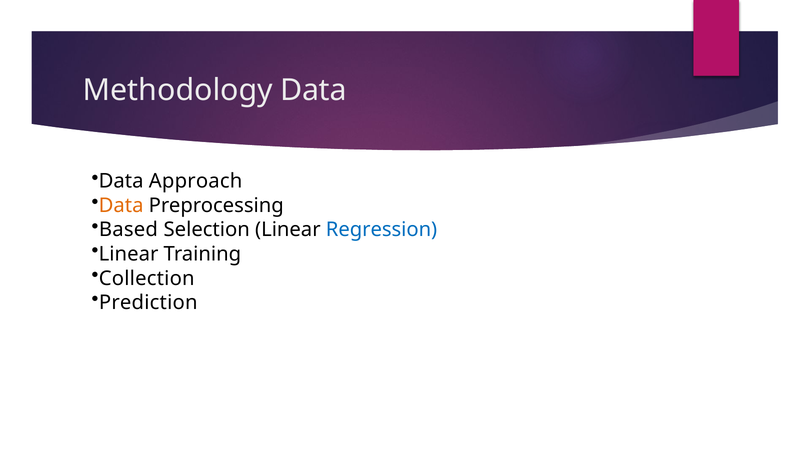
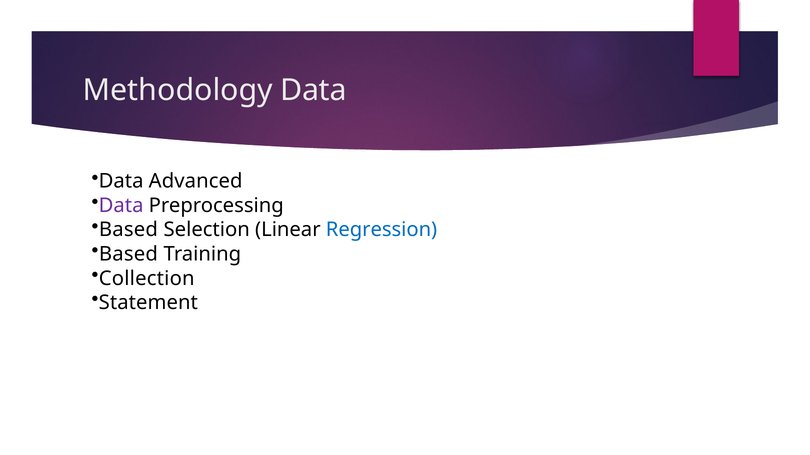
Approach: Approach -> Advanced (196, 182)
Data colour: orange -> purple (121, 206)
Linear: Linear -> Based (128, 254)
Prediction: Prediction -> Statement (148, 303)
